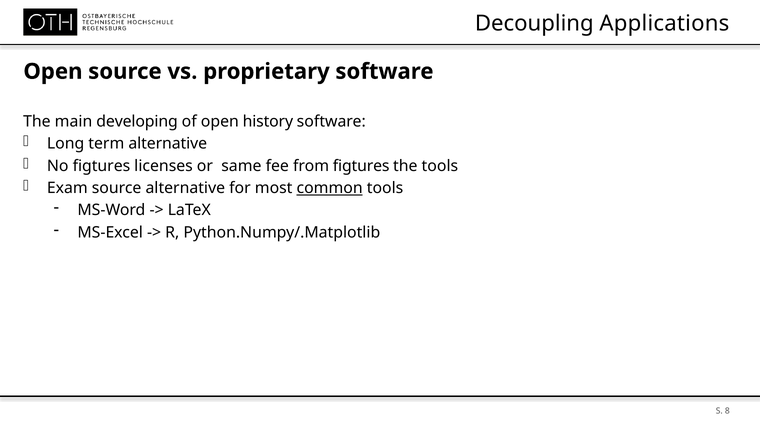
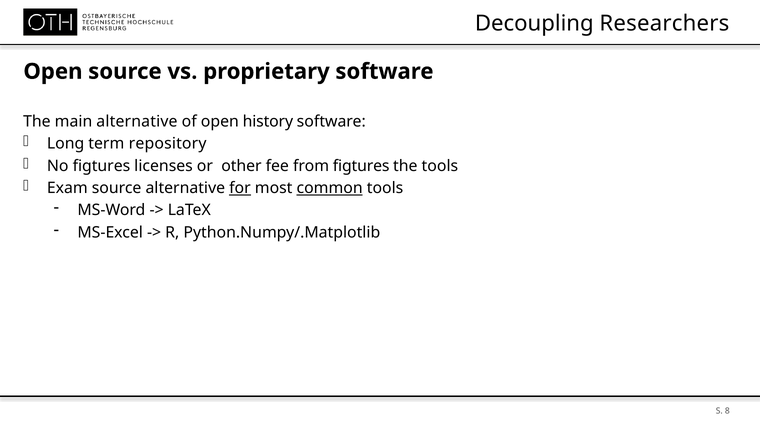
Applications: Applications -> Researchers (664, 24)
main developing: developing -> alternative (137, 122)
term alternative: alternative -> repository (168, 144)
same: same -> other (241, 166)
for underline: none -> present (240, 188)
